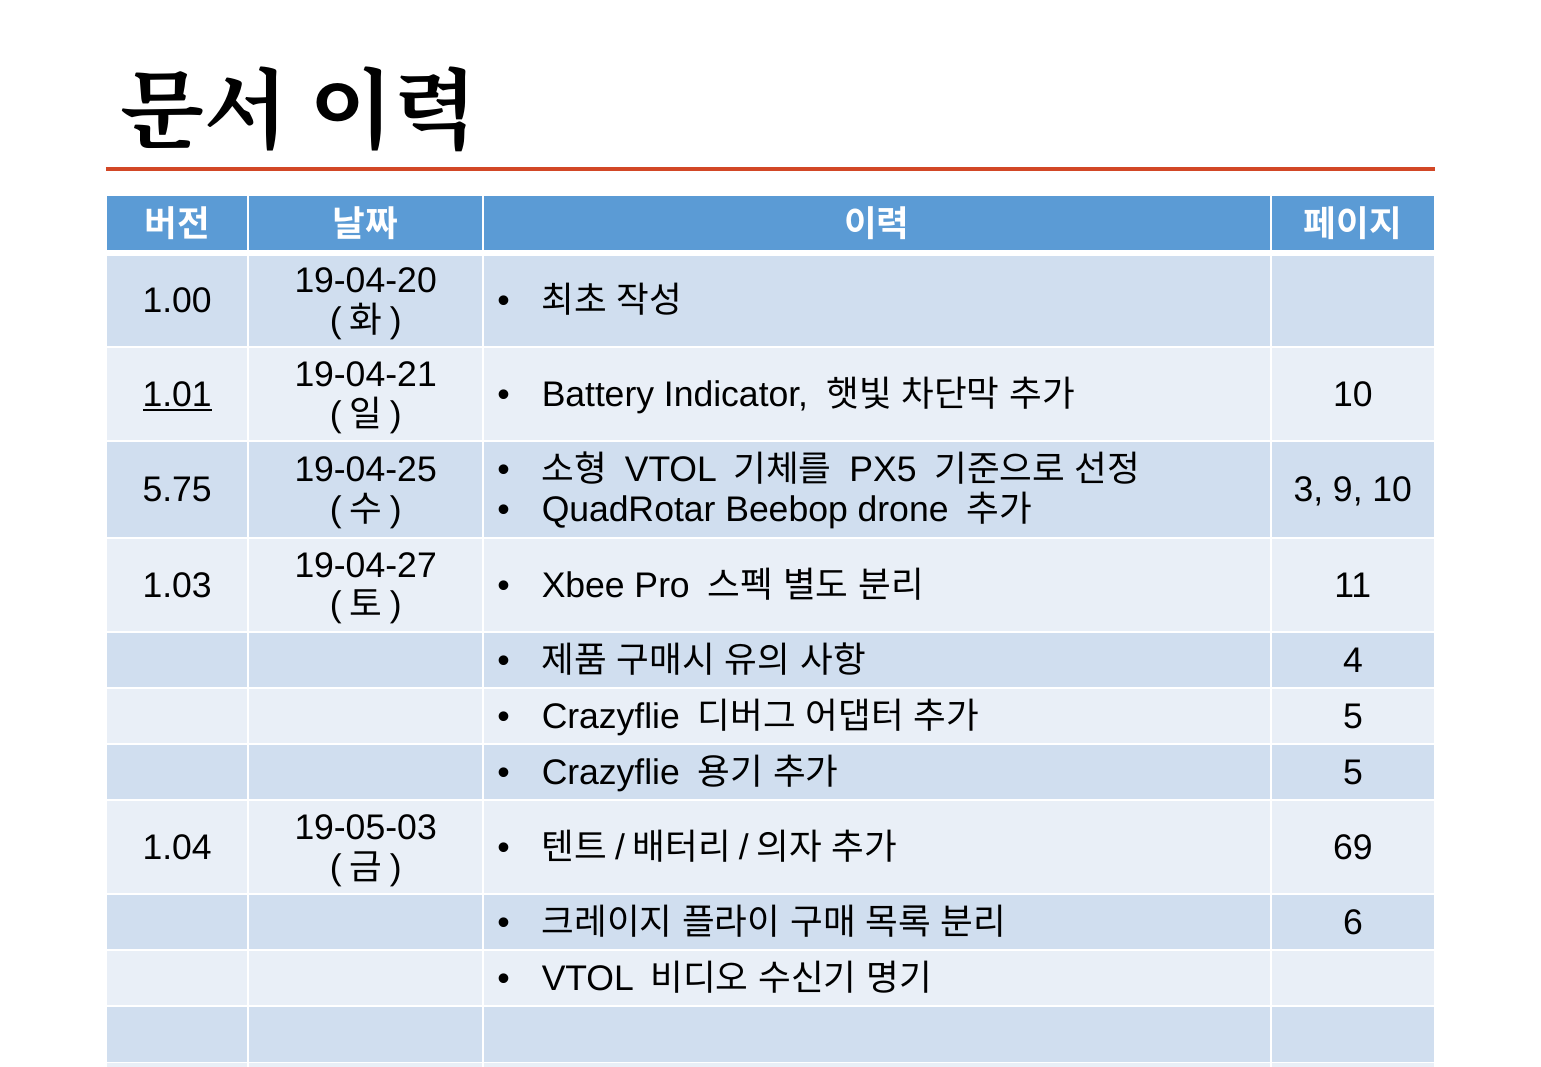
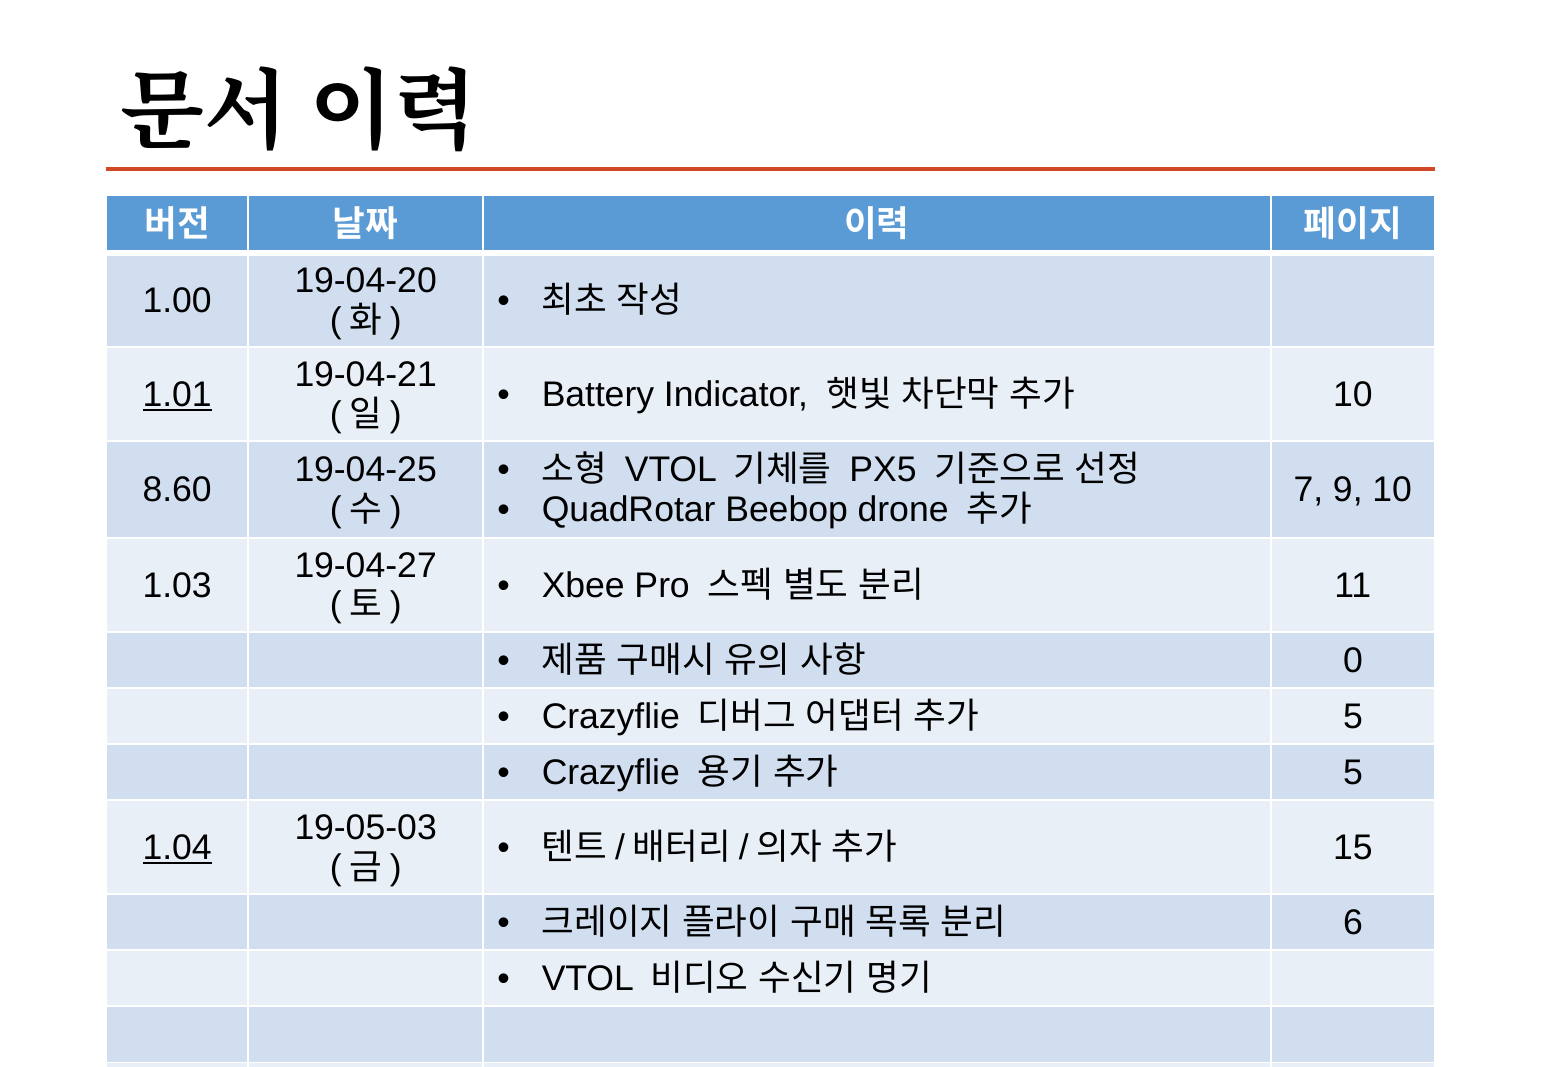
5.75: 5.75 -> 8.60 (177, 490)
3: 3 -> 7 (1308, 490)
4: 4 -> 0 (1353, 660)
1.04 underline: none -> present (177, 848)
69: 69 -> 15 (1353, 848)
